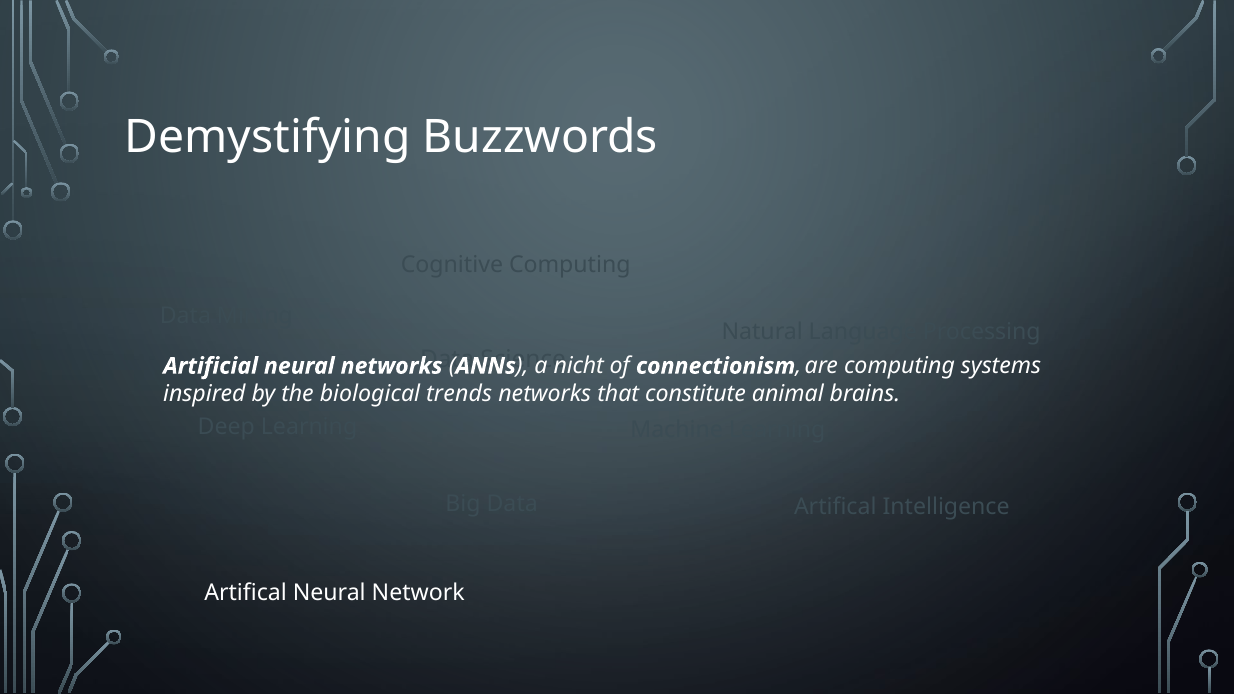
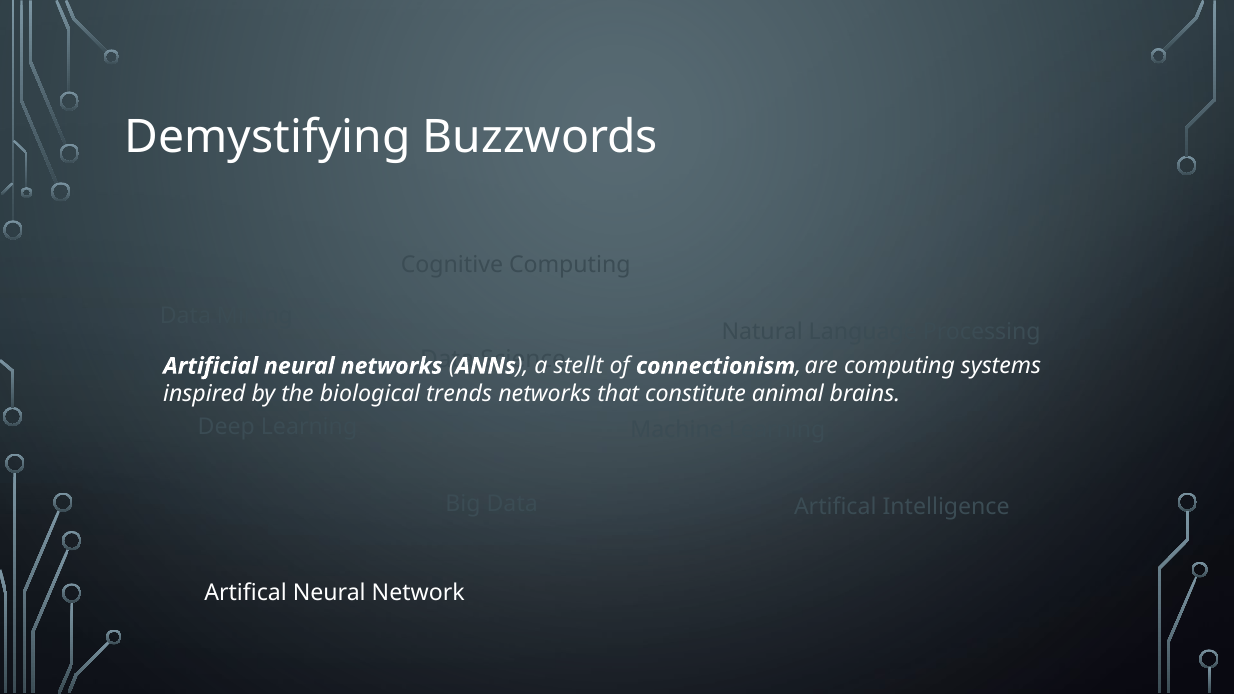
nicht: nicht -> stellt (579, 366)
